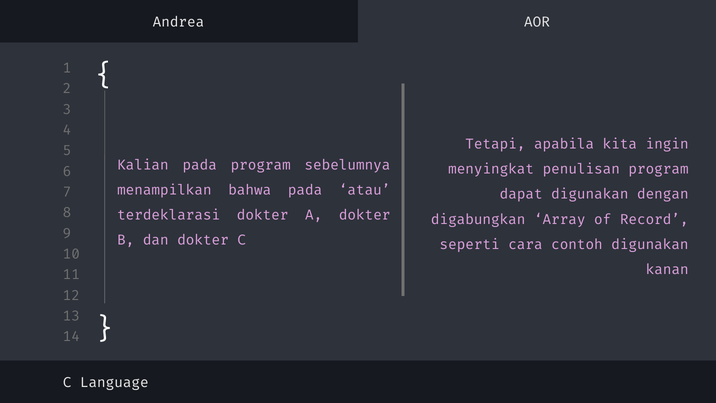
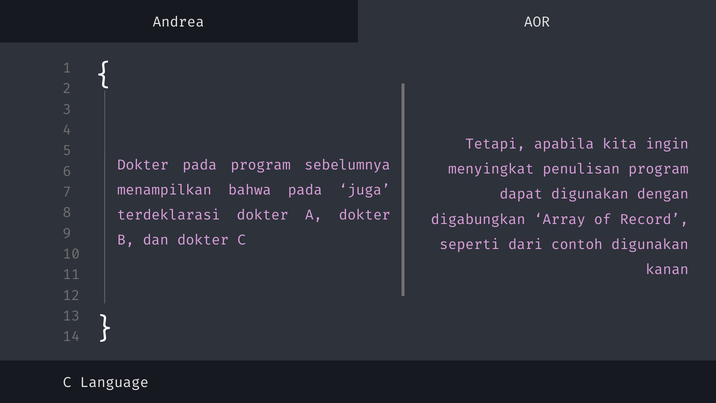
Kalian: Kalian -> Dokter (143, 165)
atau: atau -> juga (365, 190)
cara: cara -> dari (525, 244)
